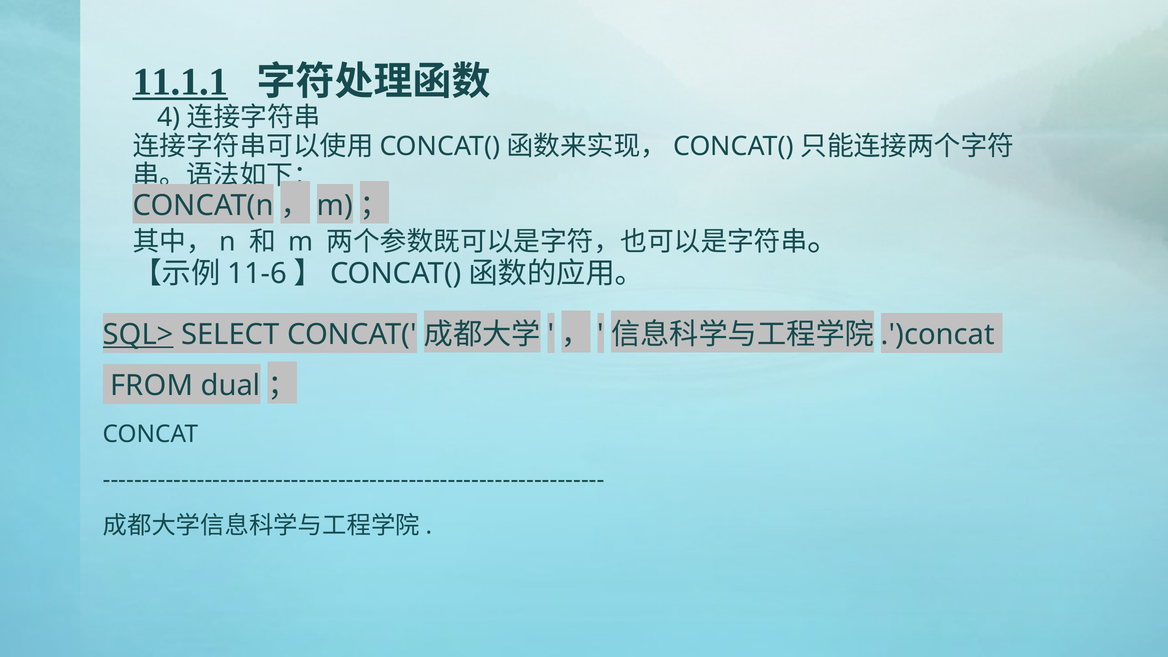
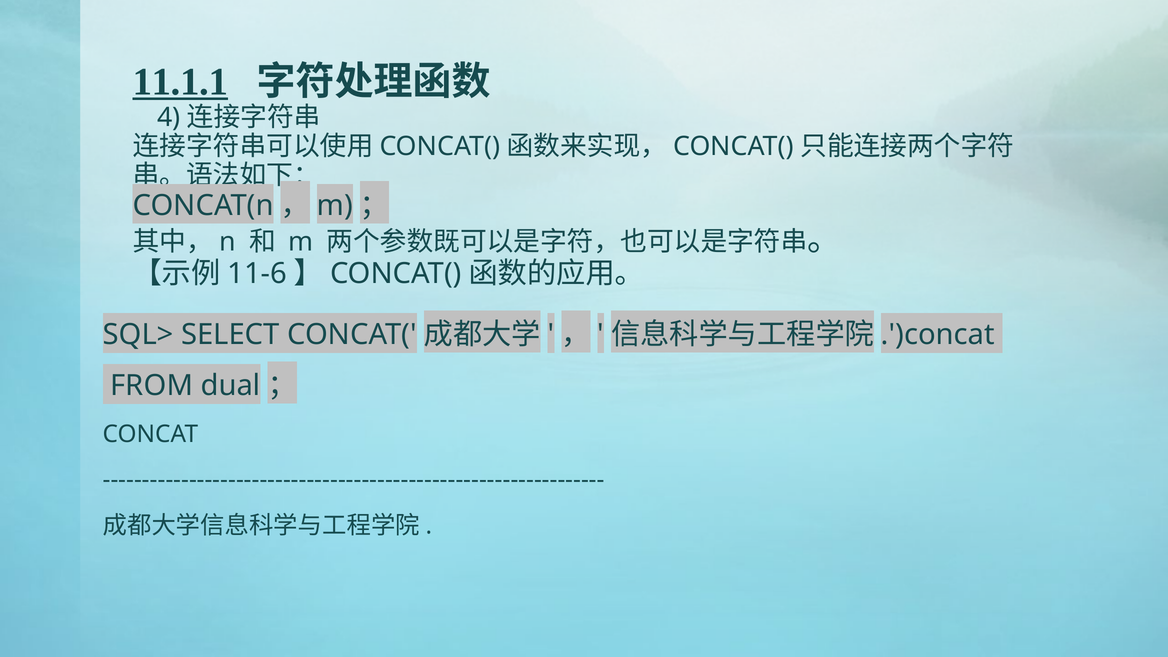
SQL> underline: present -> none (138, 335)
